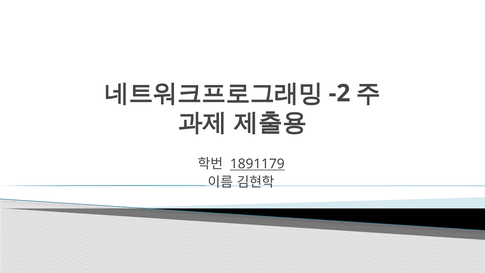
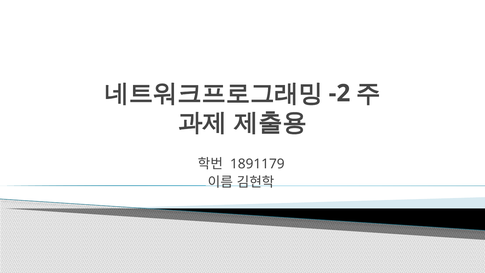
1891179 underline: present -> none (257, 164)
